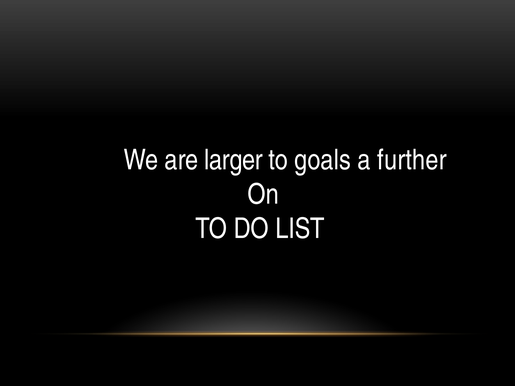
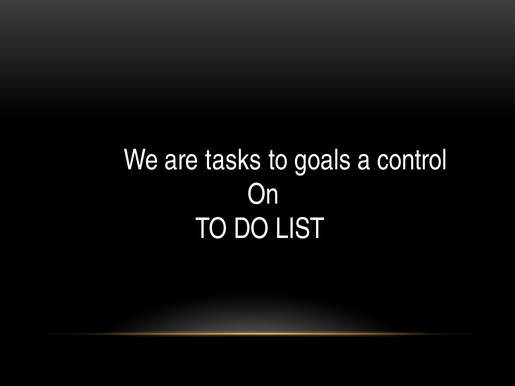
larger: larger -> tasks (233, 160)
further: further -> control (412, 160)
